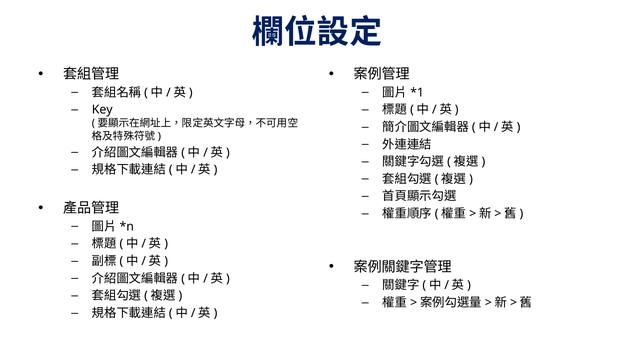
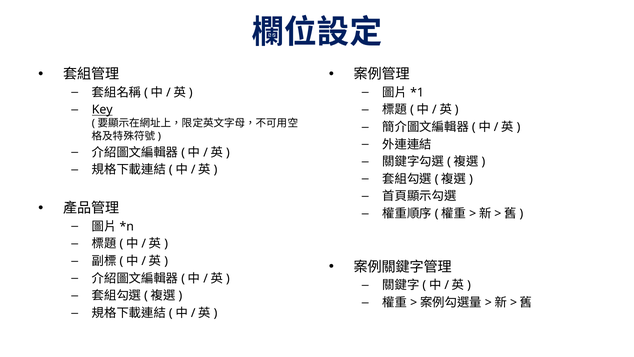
Key underline: none -> present (102, 110)
